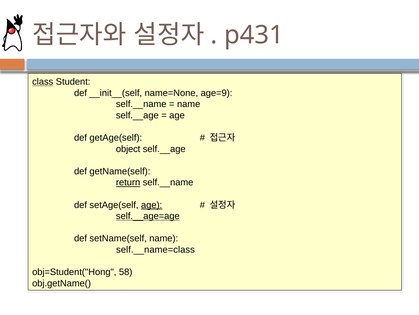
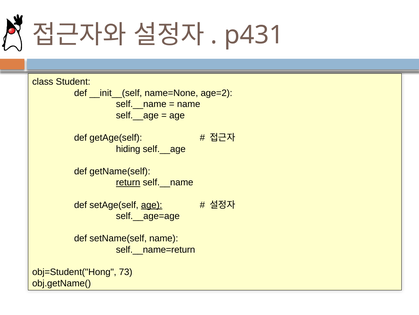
class underline: present -> none (43, 82)
age=9: age=9 -> age=2 (217, 93)
object: object -> hiding (128, 149)
self.__age=age underline: present -> none (148, 216)
self.__name=class: self.__name=class -> self.__name=return (156, 249)
58: 58 -> 73 (126, 271)
